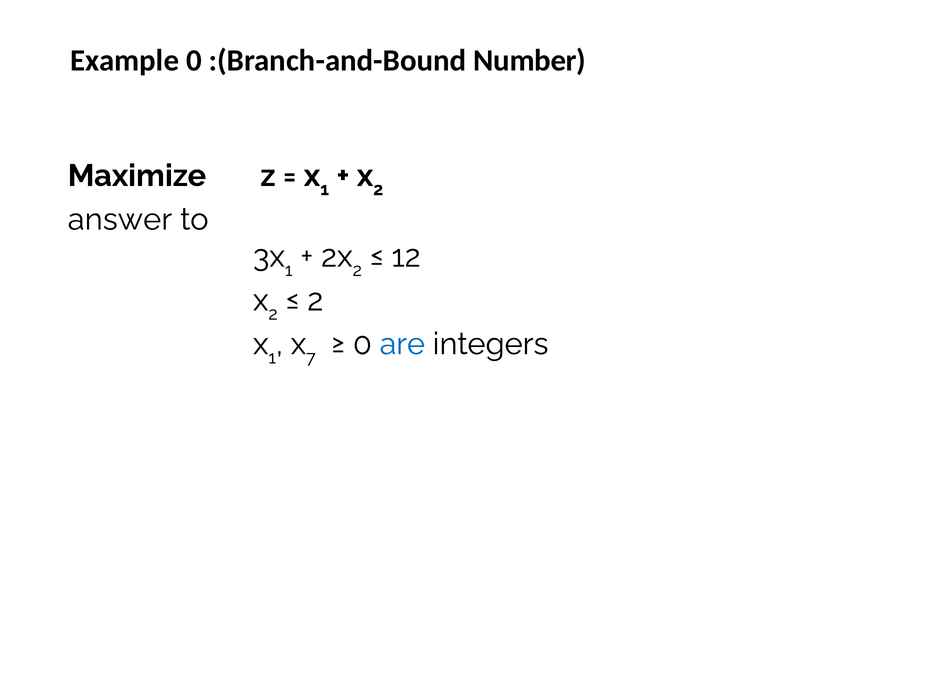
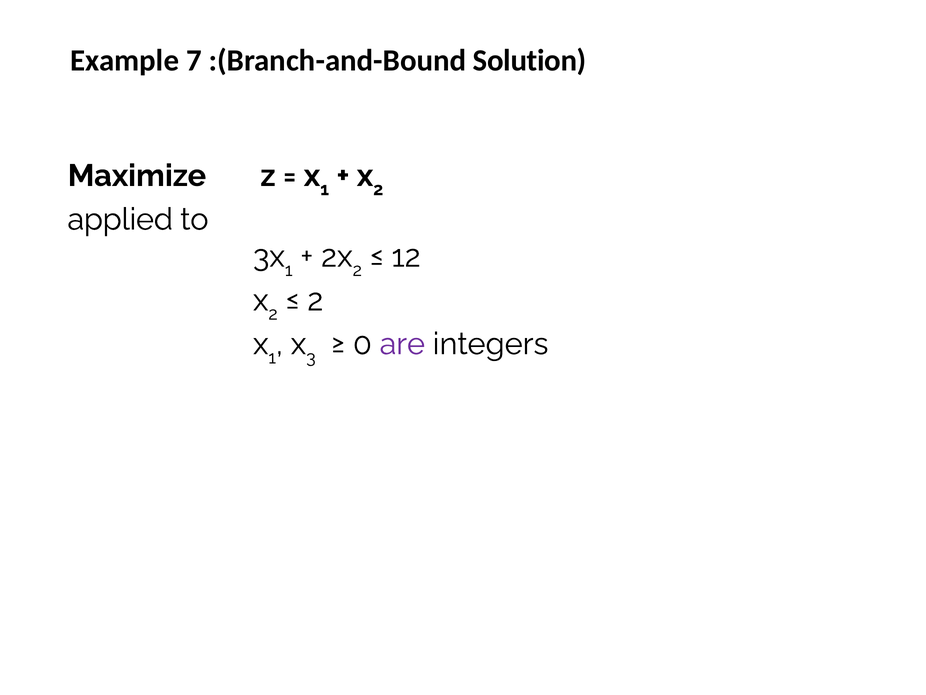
Example 0: 0 -> 7 (194, 60)
Number: Number -> Solution (530, 60)
answer: answer -> applied (120, 219)
7: 7 -> 3 (311, 357)
are colour: blue -> purple (402, 344)
